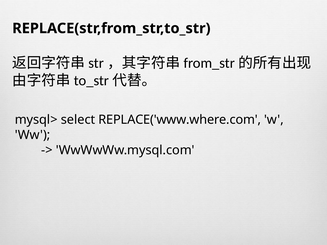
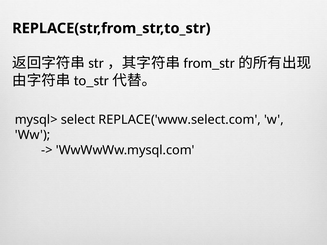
REPLACE('www.where.com: REPLACE('www.where.com -> REPLACE('www.select.com (180, 120)
